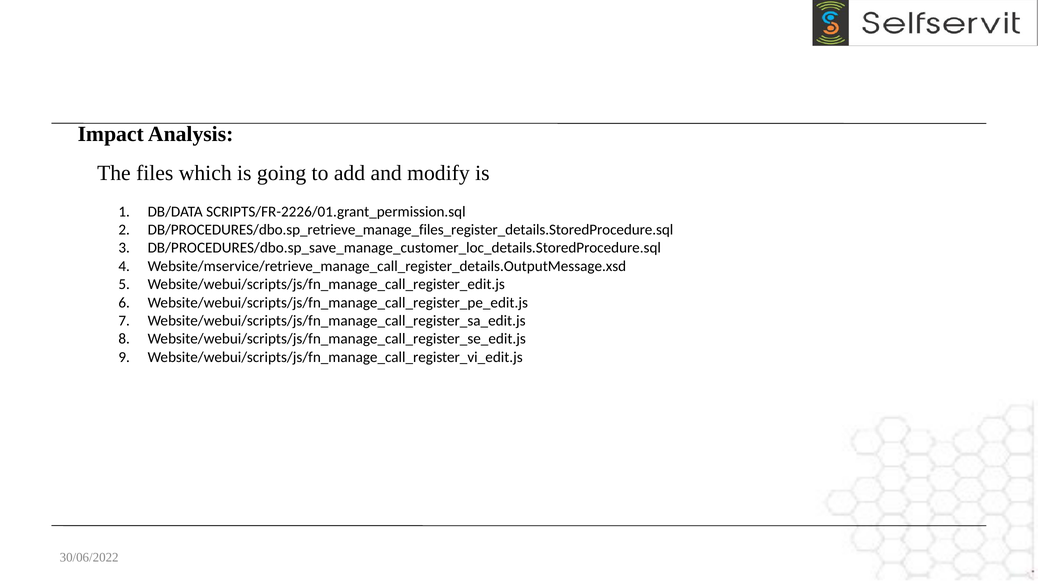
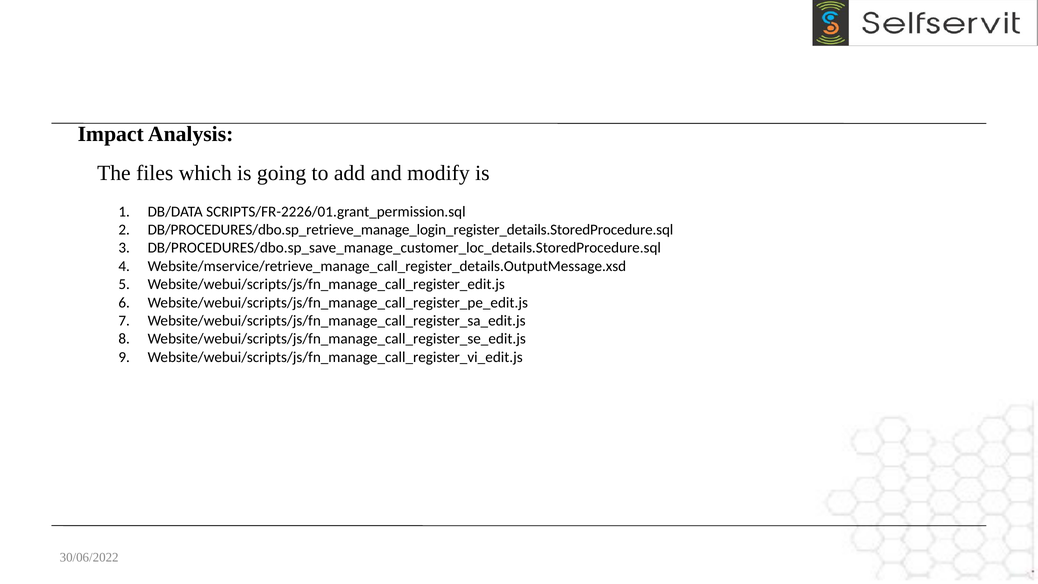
DB/PROCEDURES/dbo.sp_retrieve_manage_files_register_details.StoredProcedure.sql: DB/PROCEDURES/dbo.sp_retrieve_manage_files_register_details.StoredProcedure.sql -> DB/PROCEDURES/dbo.sp_retrieve_manage_login_register_details.StoredProcedure.sql (410, 230)
